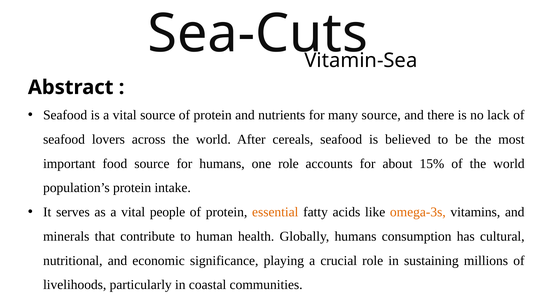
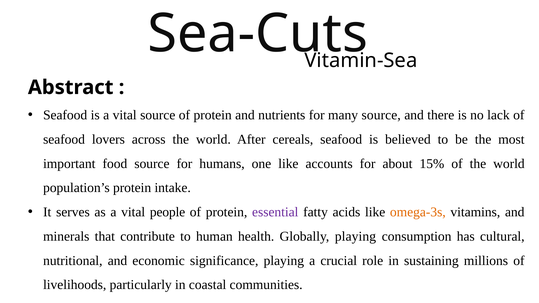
one role: role -> like (288, 164)
essential colour: orange -> purple (275, 212)
Globally humans: humans -> playing (355, 237)
